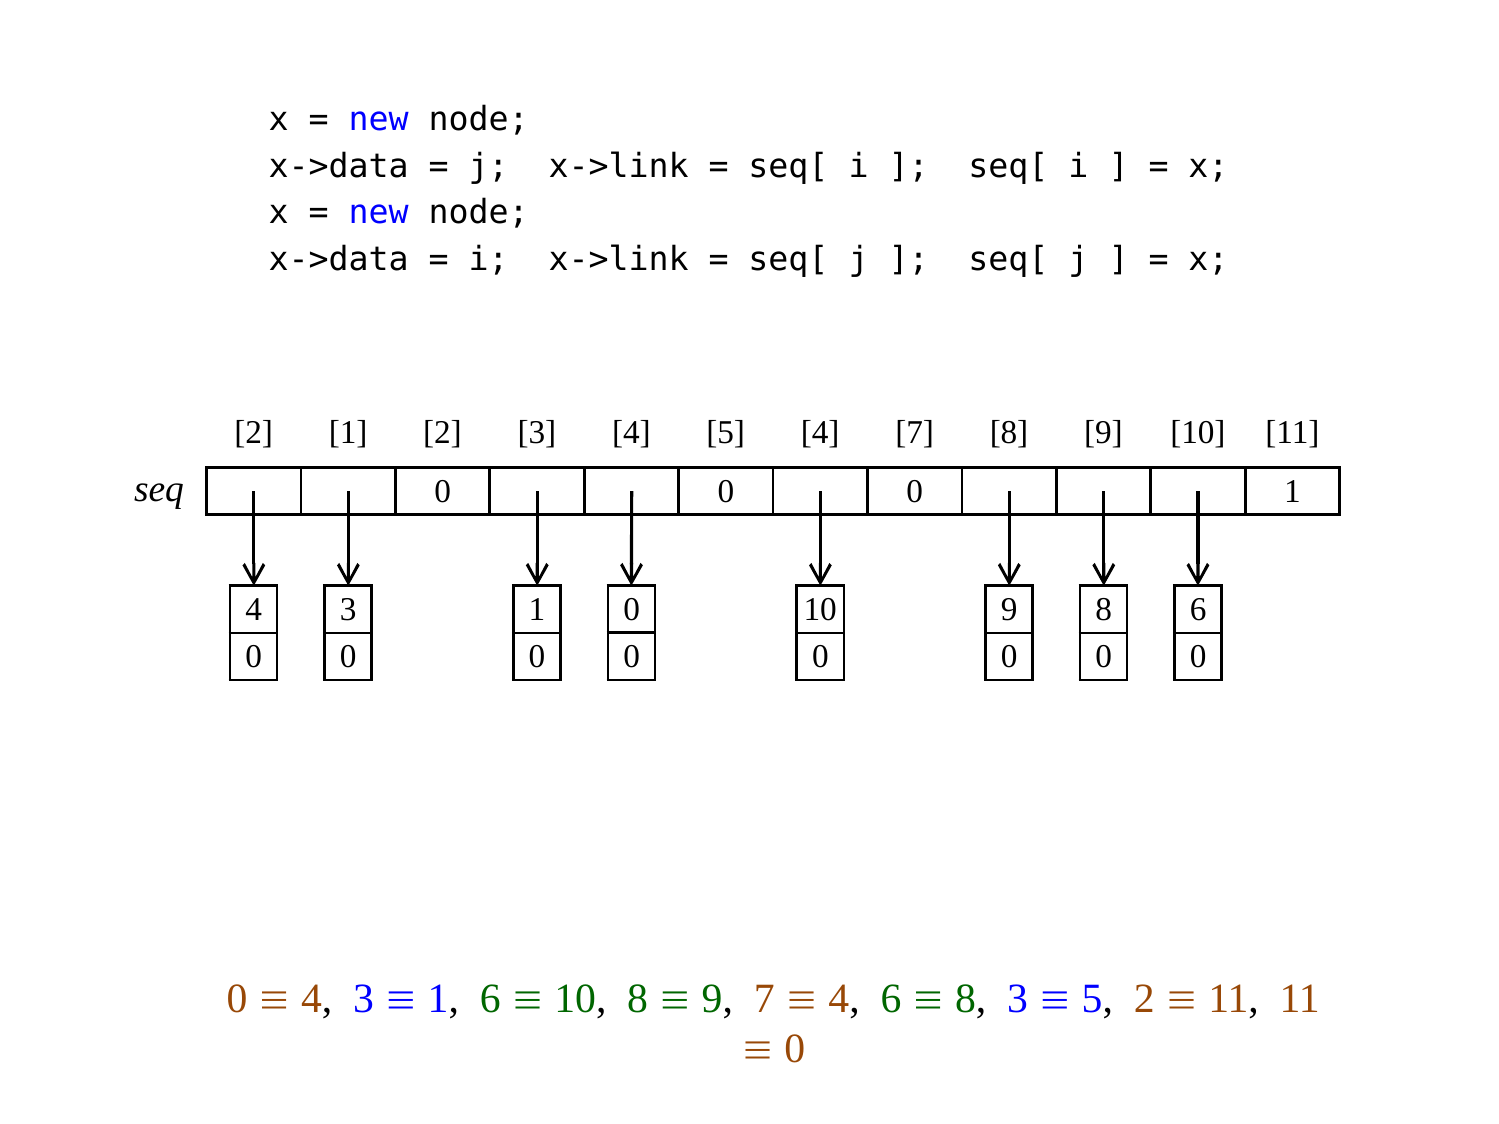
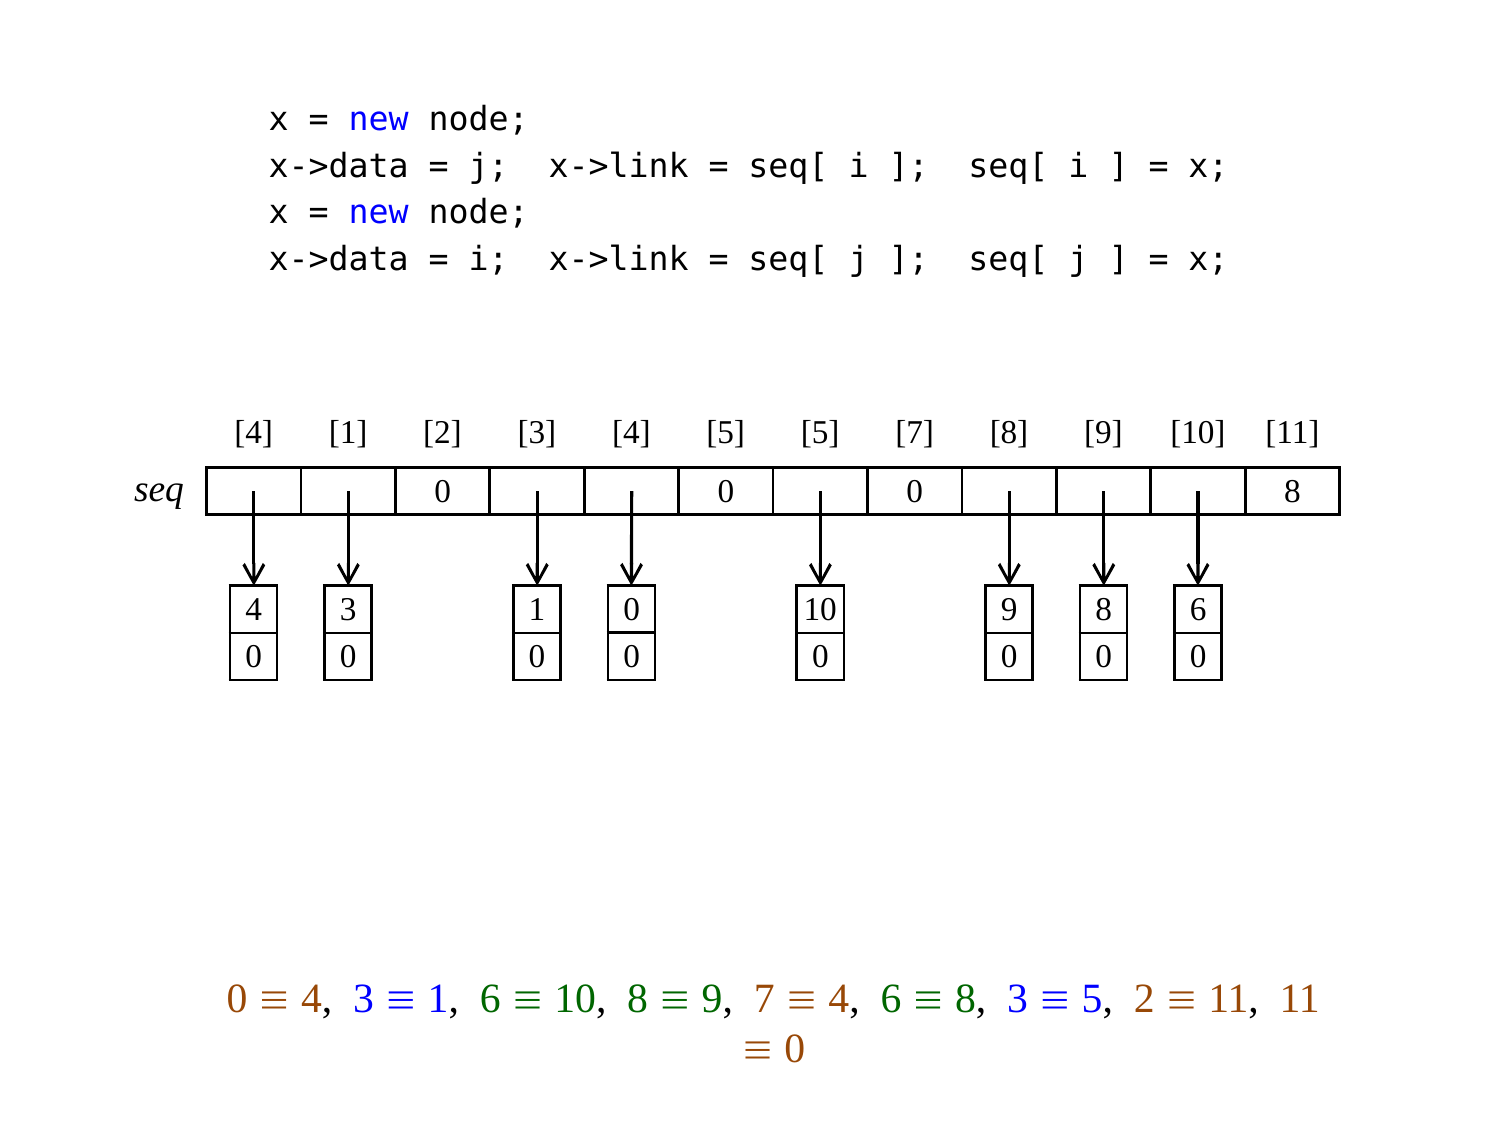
2: 2 -> 4 (254, 433)
5 4: 4 -> 5 (820, 433)
0 0 1: 1 -> 8 (1293, 492)
